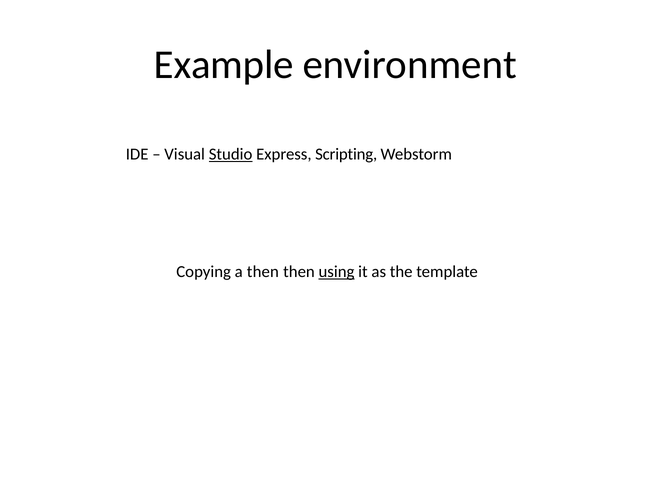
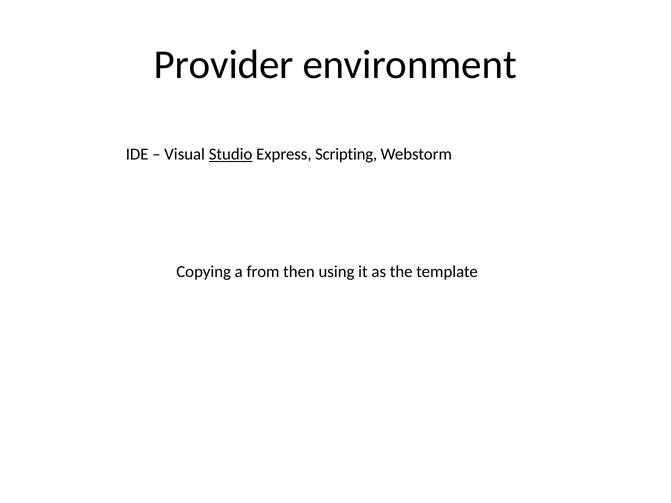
Example: Example -> Provider (224, 65)
a then: then -> from (263, 272)
using underline: present -> none (336, 272)
